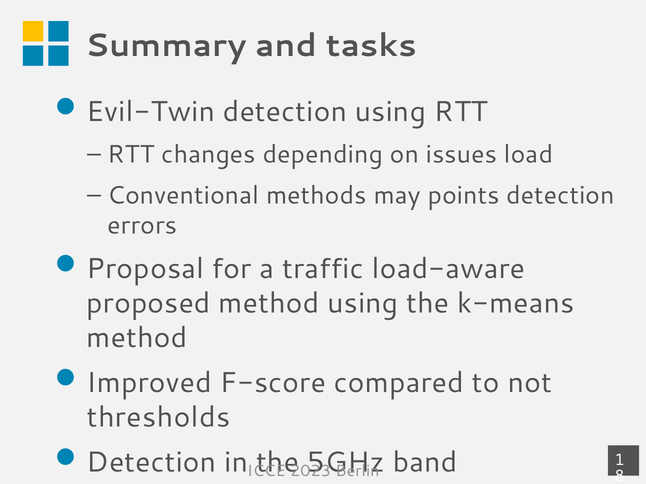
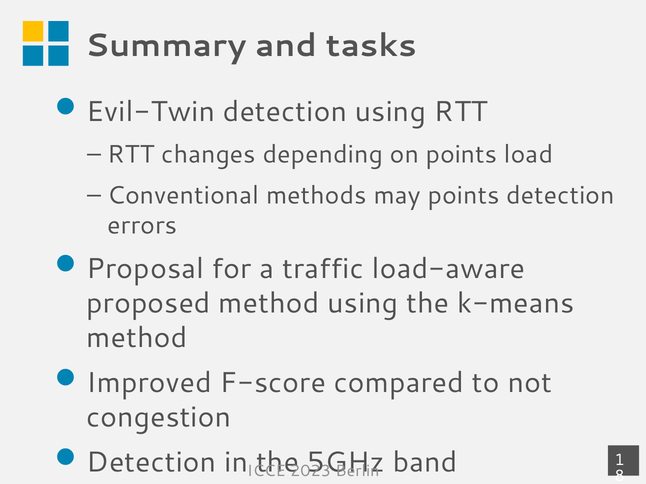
on issues: issues -> points (461, 155)
thresholds: thresholds -> congestion (159, 418)
